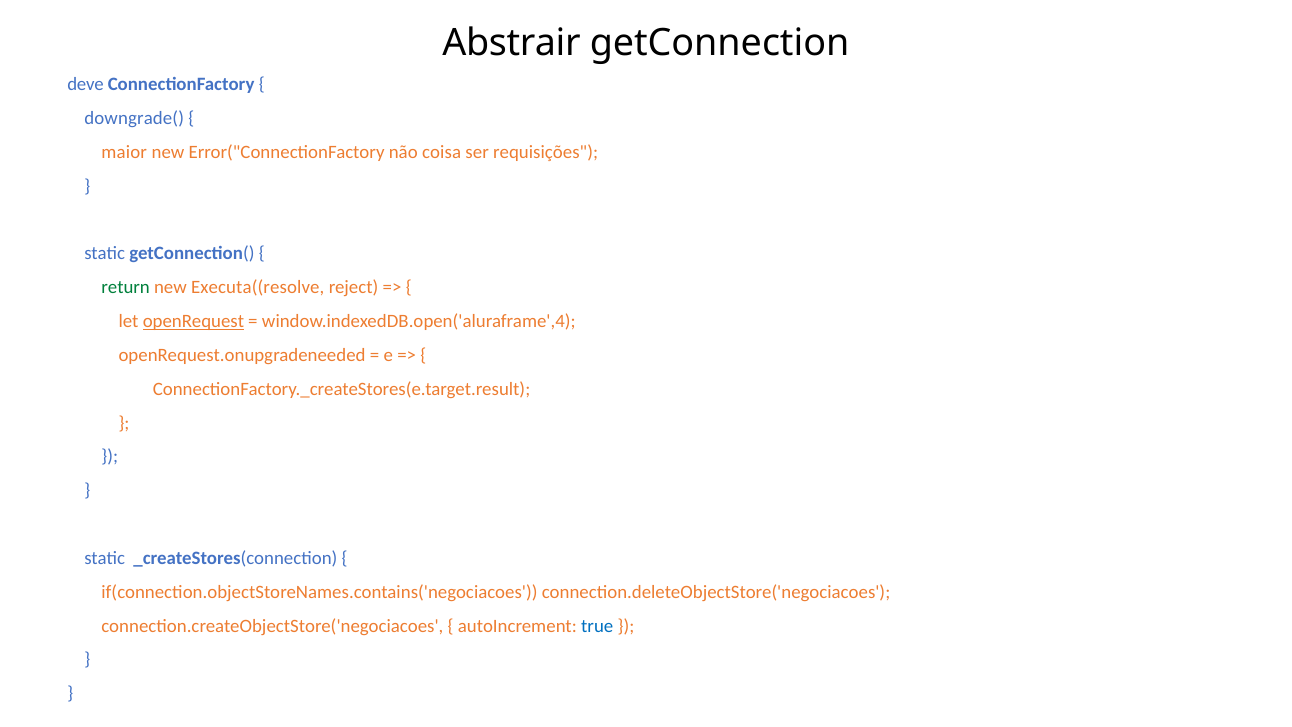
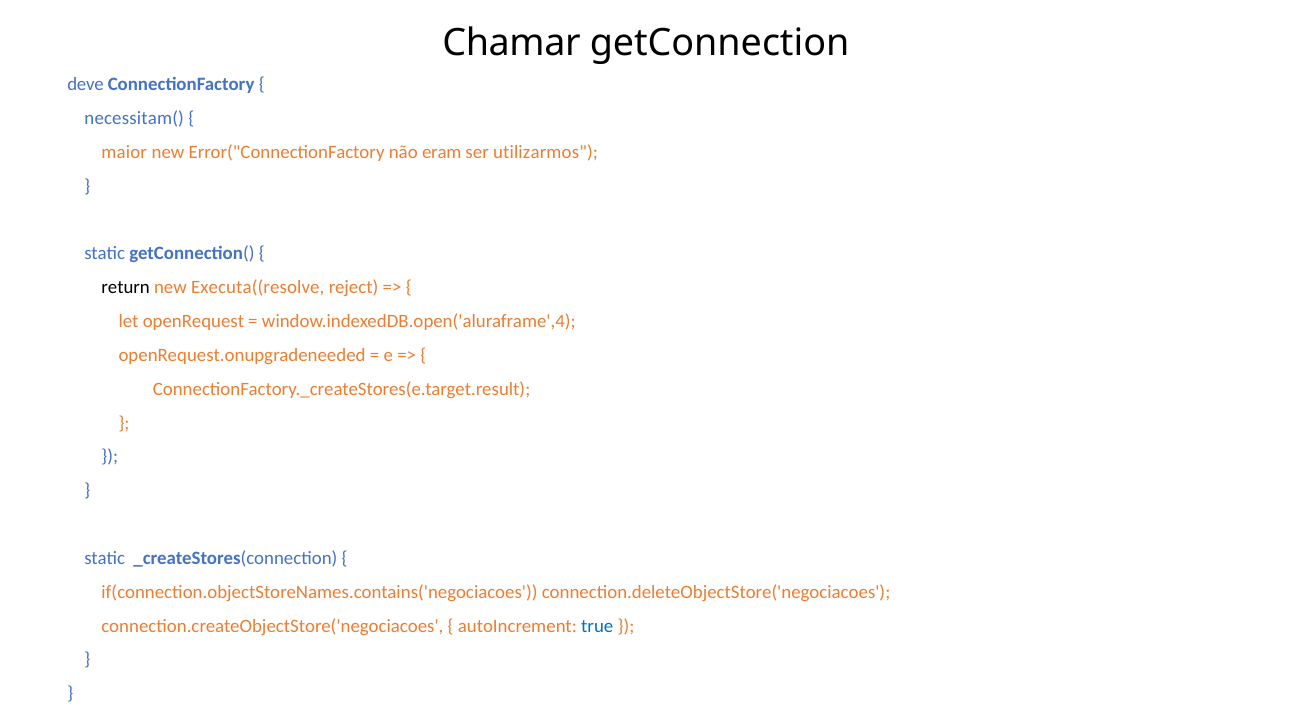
Abstrair: Abstrair -> Chamar (511, 43)
downgrade(: downgrade( -> necessitam( (134, 118)
coisa: coisa -> eram (442, 152)
requisições: requisições -> utilizarmos (545, 152)
return colour: green -> black (126, 287)
openRequest underline: present -> none (193, 321)
